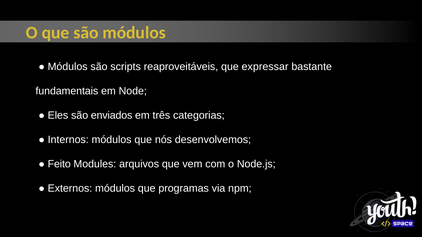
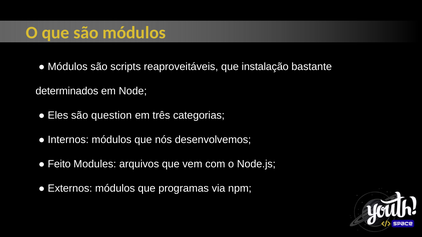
expressar: expressar -> instalação (265, 67)
fundamentais: fundamentais -> determinados (67, 91)
enviados: enviados -> question (112, 116)
